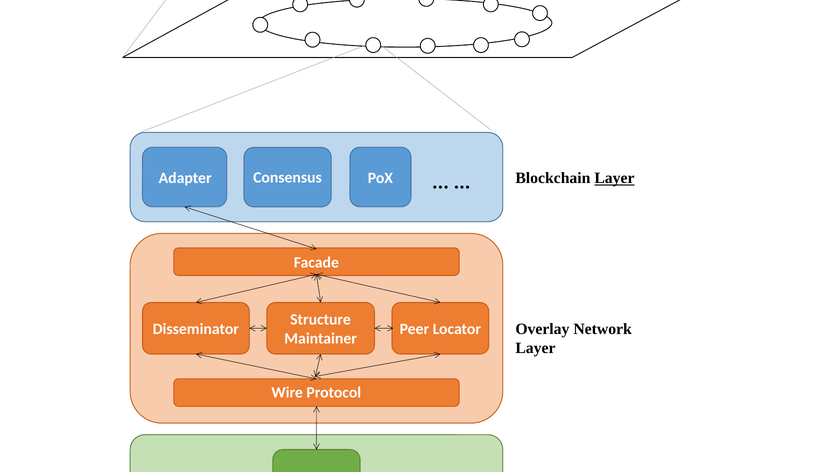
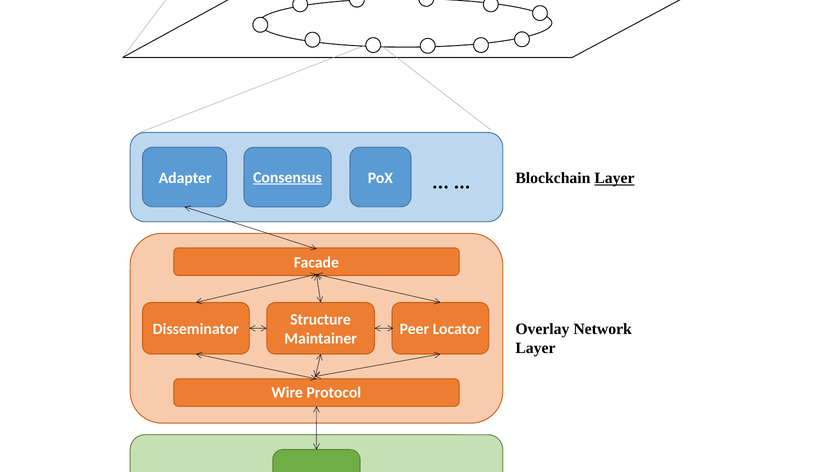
Consensus underline: none -> present (287, 177)
